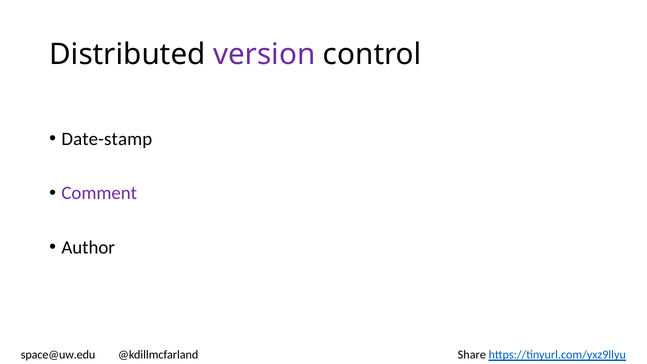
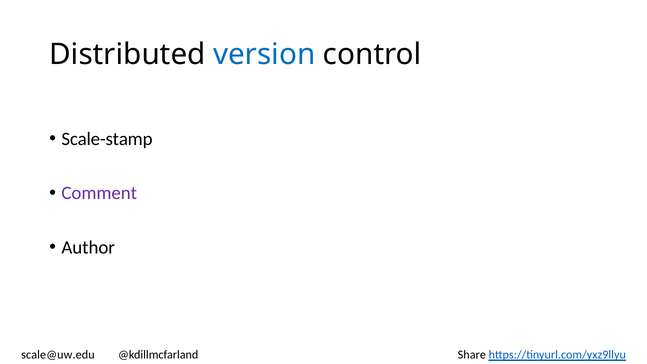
version colour: purple -> blue (264, 54)
Date-stamp: Date-stamp -> Scale-stamp (107, 139)
space@uw.edu: space@uw.edu -> scale@uw.edu (58, 355)
